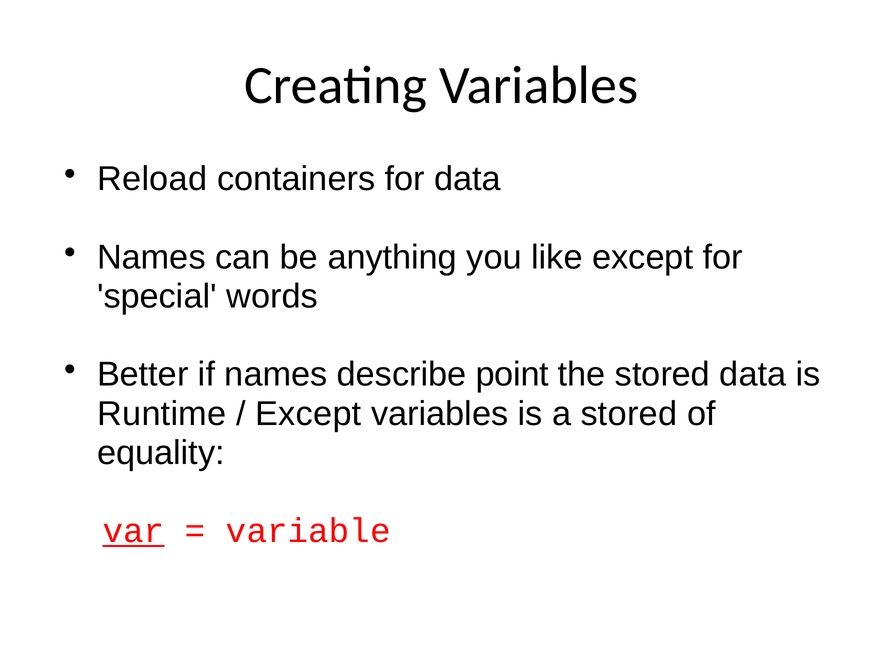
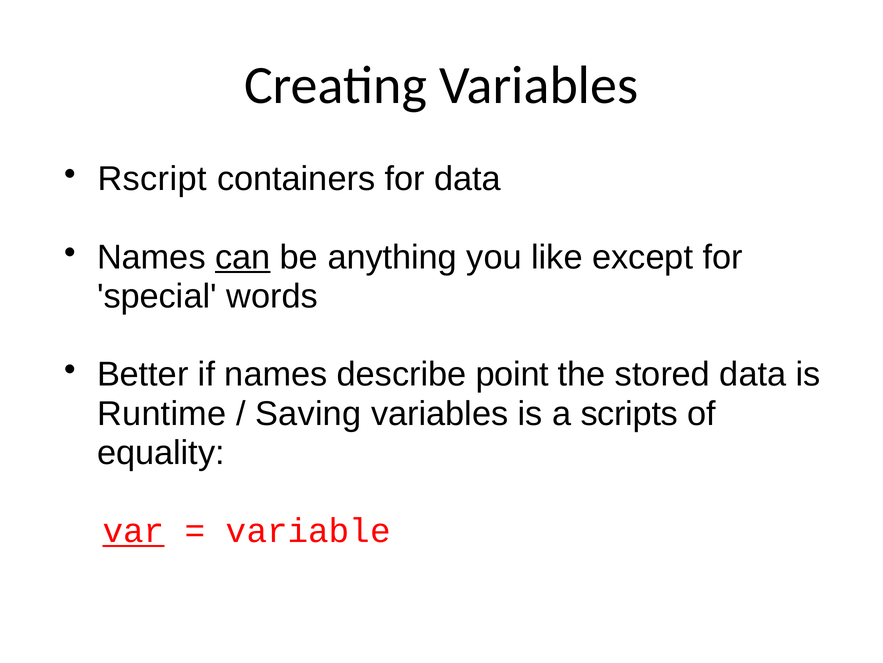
Reload: Reload -> Rscript (152, 179)
can underline: none -> present (243, 257)
Except: Except -> Saving (308, 413)
a stored: stored -> scripts (629, 413)
